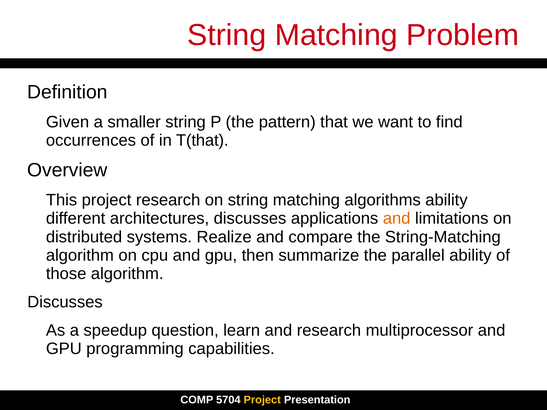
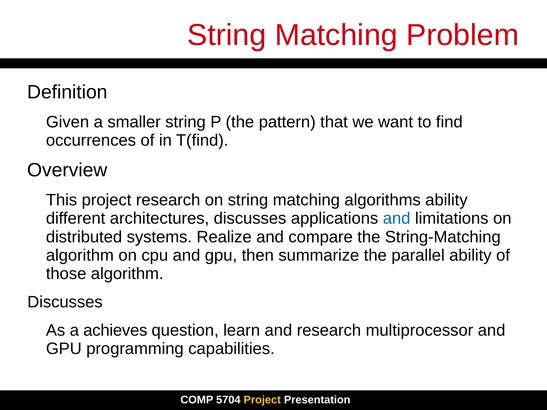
T(that: T(that -> T(find (202, 141)
and colour: orange -> blue (397, 219)
speedup: speedup -> achieves (115, 331)
